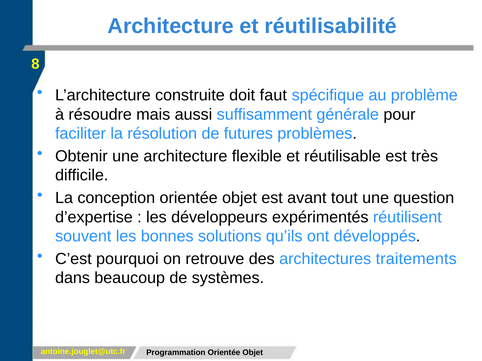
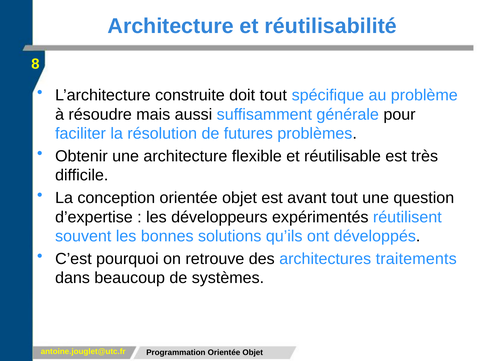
doit faut: faut -> tout (273, 95)
